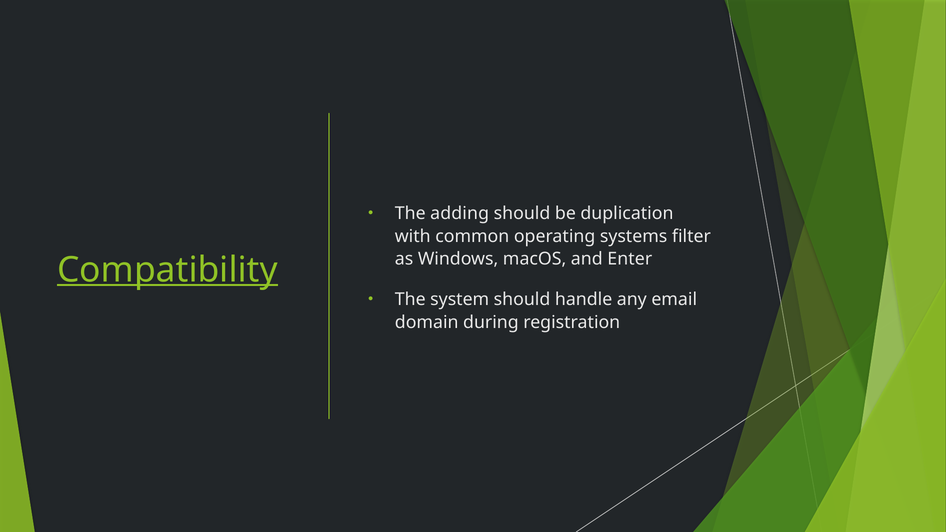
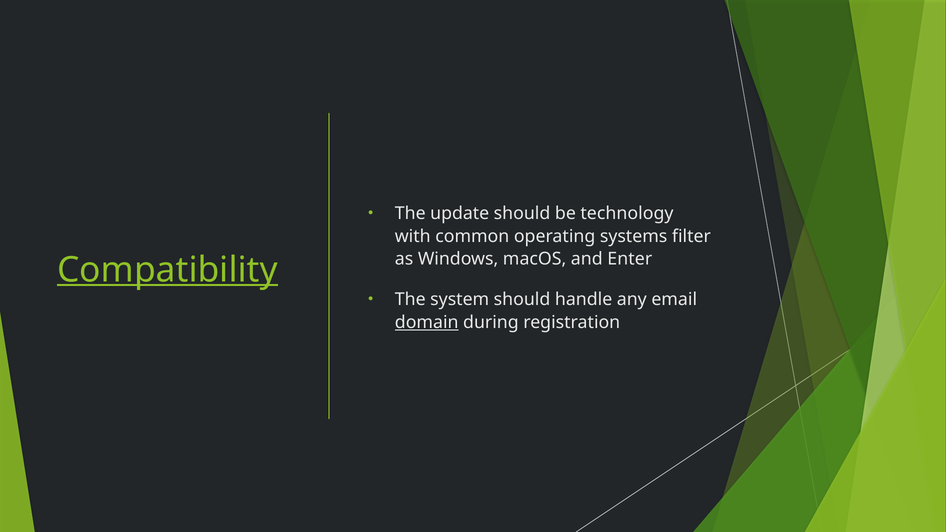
adding: adding -> update (460, 214)
duplication: duplication -> technology (627, 214)
domain underline: none -> present (427, 322)
